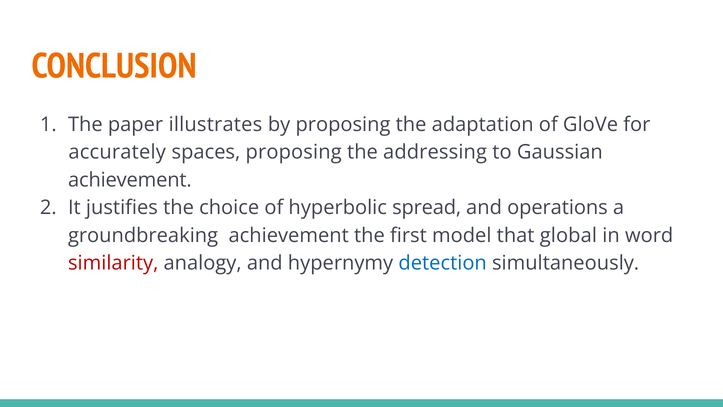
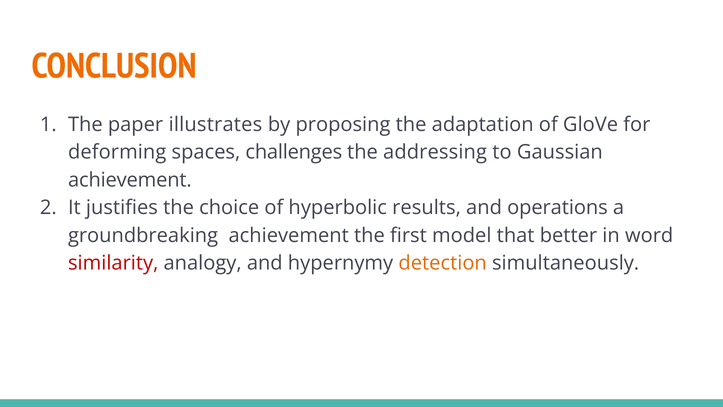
accurately: accurately -> deforming (117, 152)
spaces proposing: proposing -> challenges (294, 152)
spread: spread -> results (427, 208)
global: global -> better (568, 235)
detection colour: blue -> orange (443, 263)
